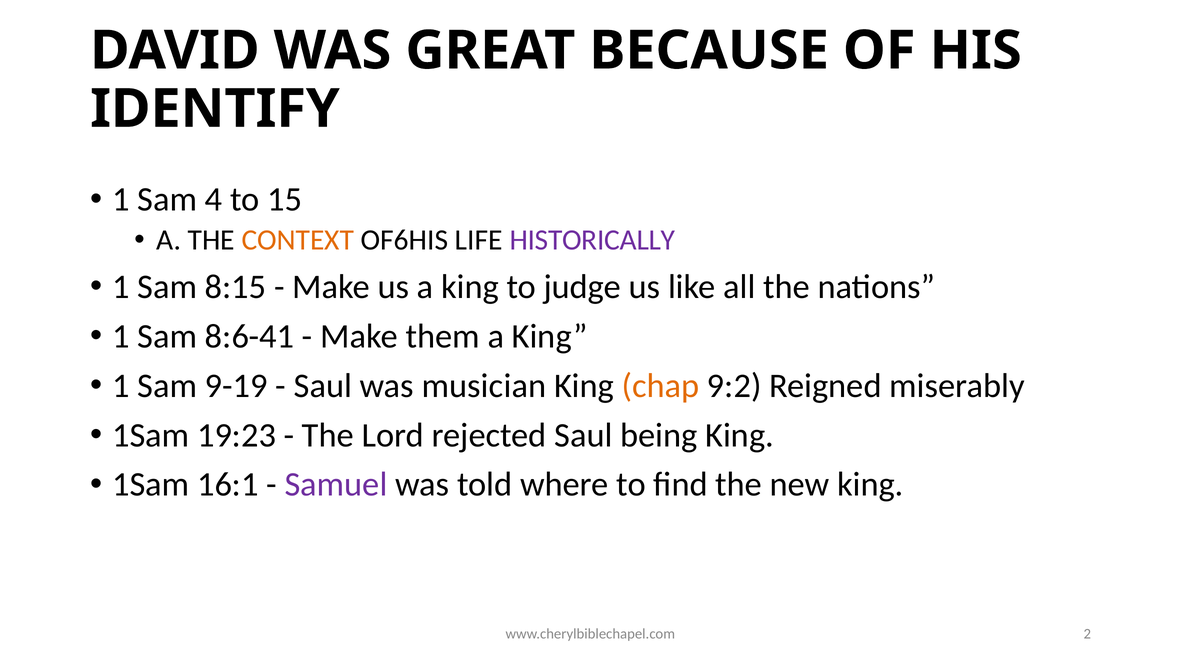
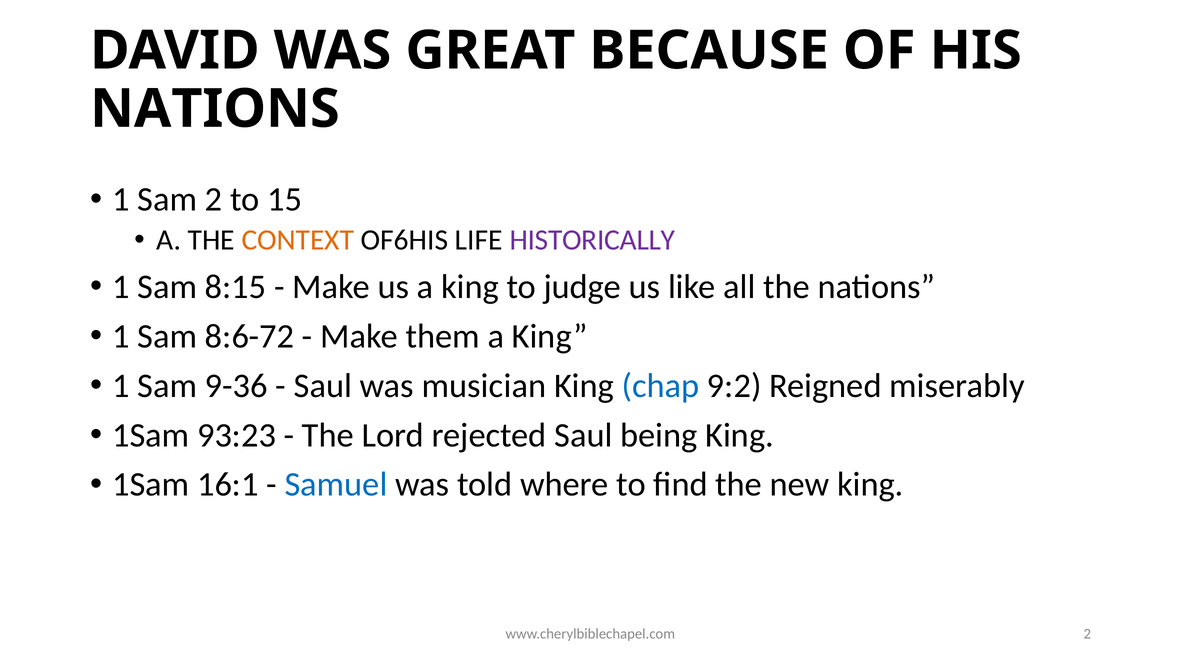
IDENTIFY: IDENTIFY -> NATIONS (215, 109)
Sam 4: 4 -> 2 (214, 200)
8:6-41: 8:6-41 -> 8:6-72 (250, 337)
9-19: 9-19 -> 9-36 (236, 386)
chap colour: orange -> blue (660, 386)
19:23: 19:23 -> 93:23 (237, 435)
Samuel colour: purple -> blue (336, 485)
